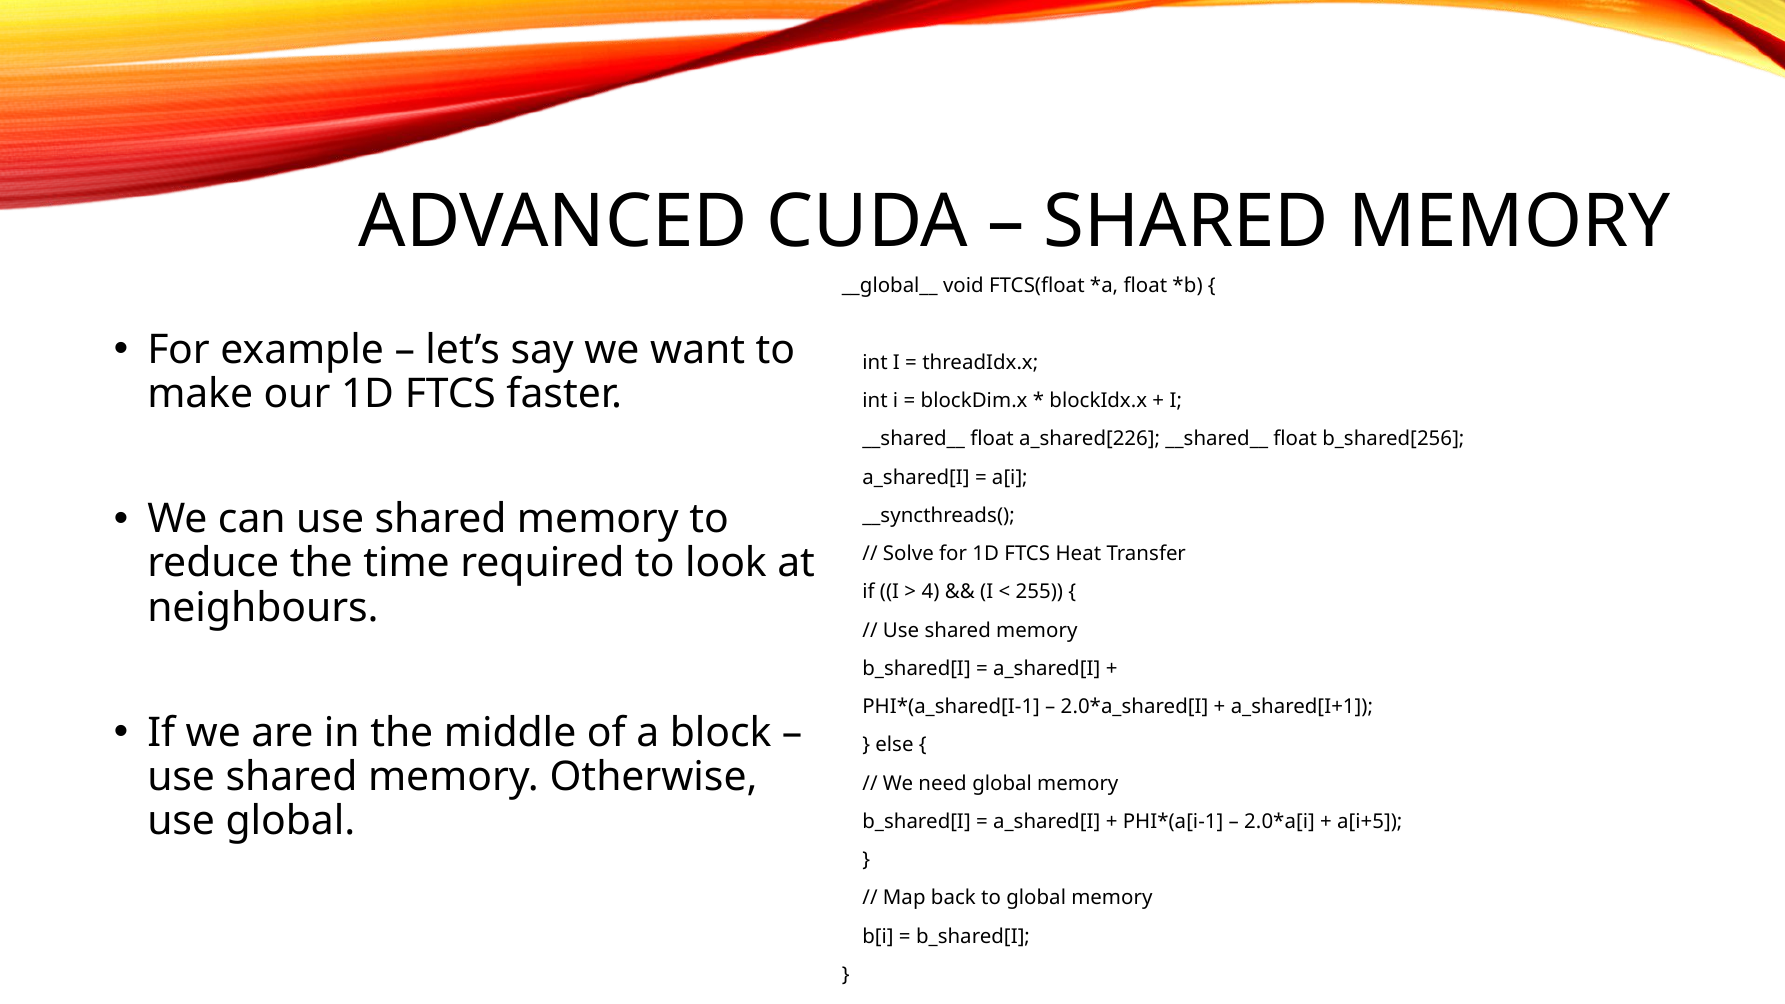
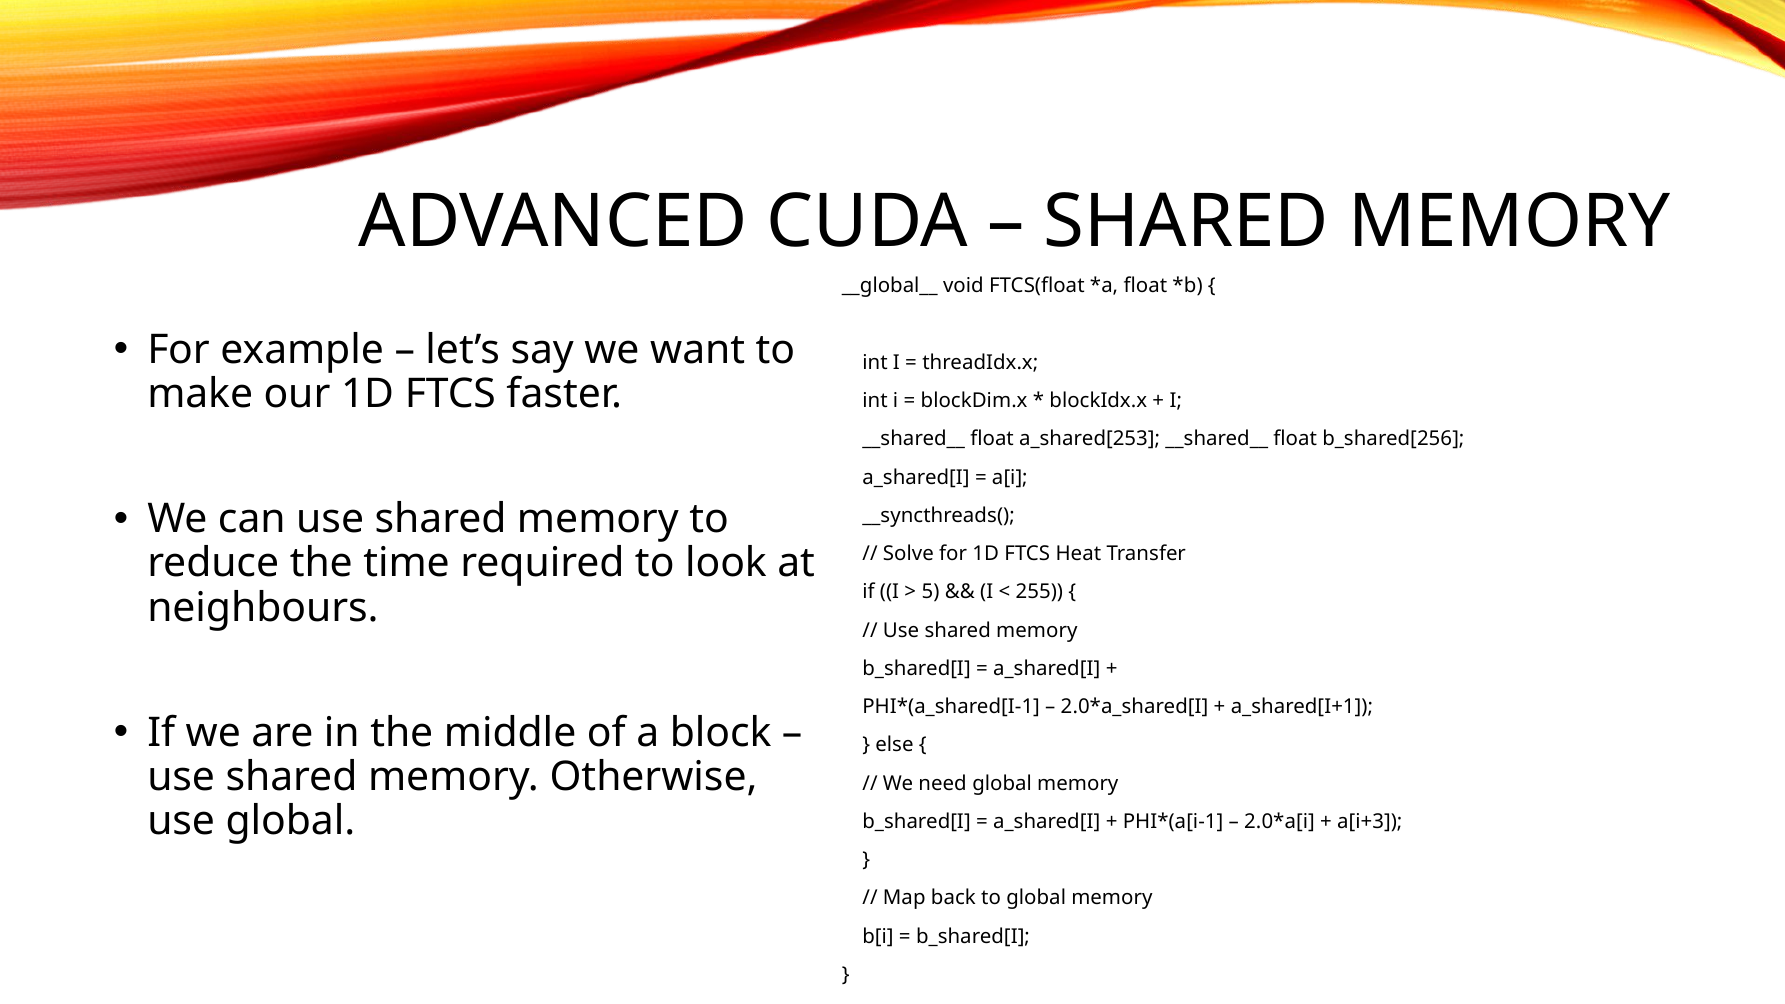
a_shared[226: a_shared[226 -> a_shared[253 (1090, 439)
4: 4 -> 5 (931, 592)
a[i+5: a[i+5 -> a[i+3 (1370, 822)
